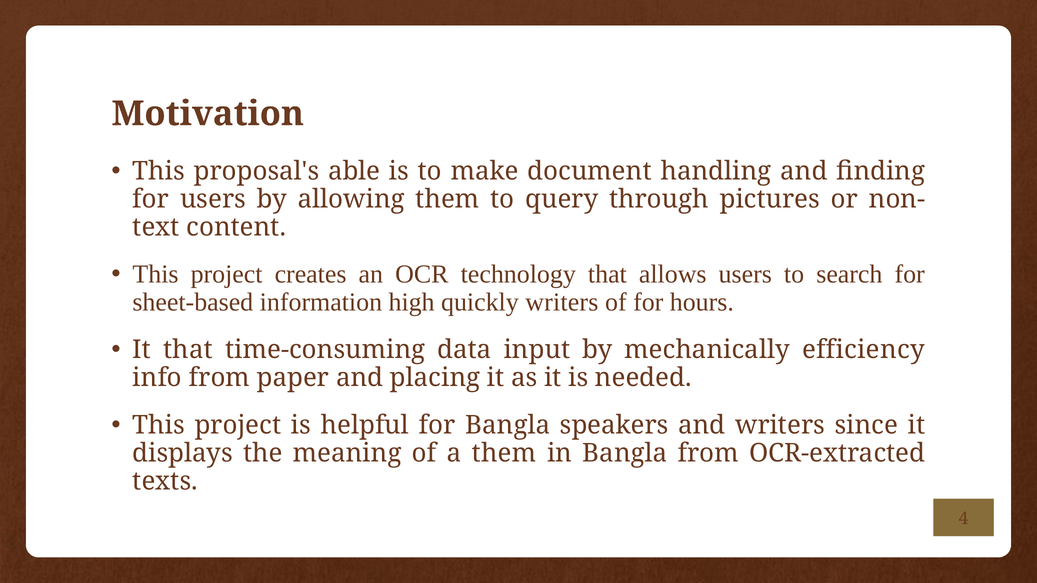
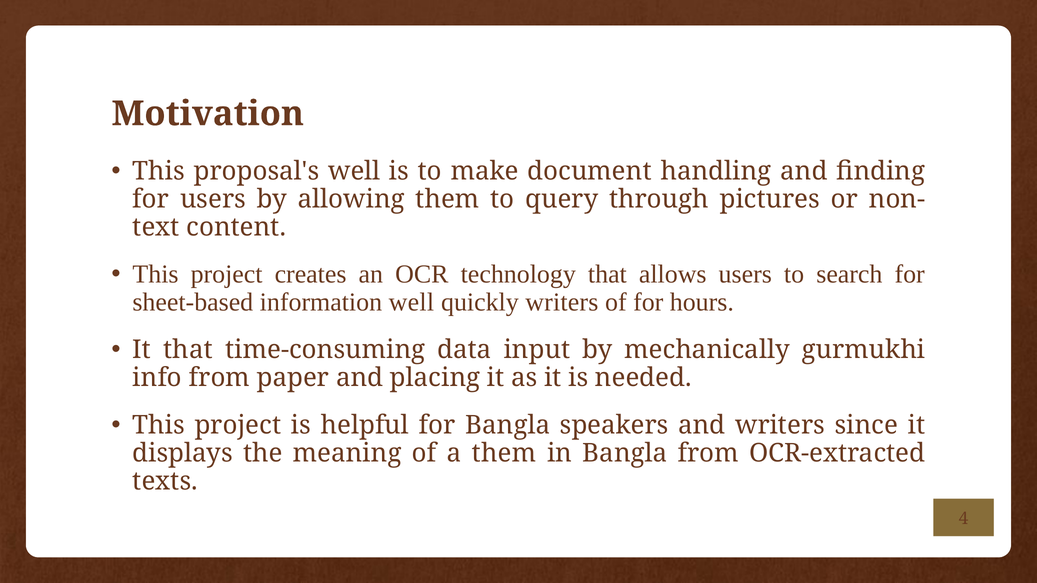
proposal's able: able -> well (354, 171)
information high: high -> well (411, 303)
efficiency: efficiency -> gurmukhi (864, 350)
